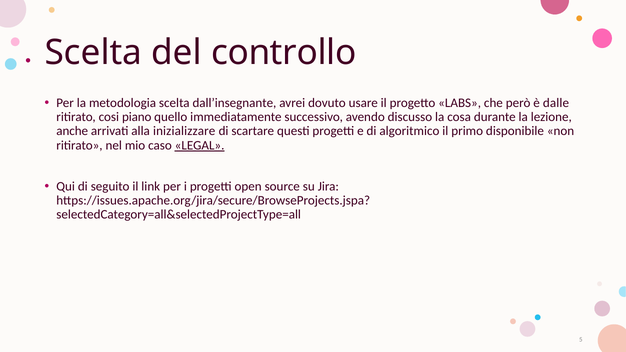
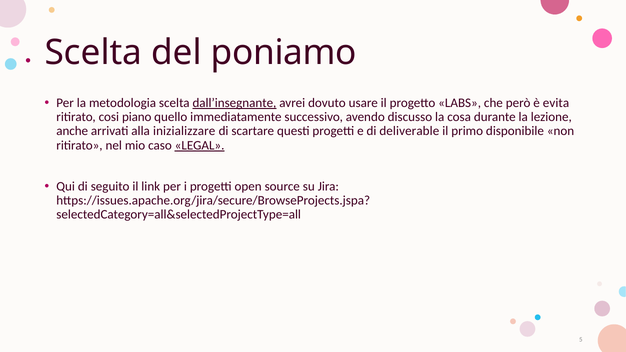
controllo: controllo -> poniamo (284, 53)
dall’insegnante underline: none -> present (234, 103)
dalle: dalle -> evita (556, 103)
algoritmico: algoritmico -> deliverable (409, 131)
